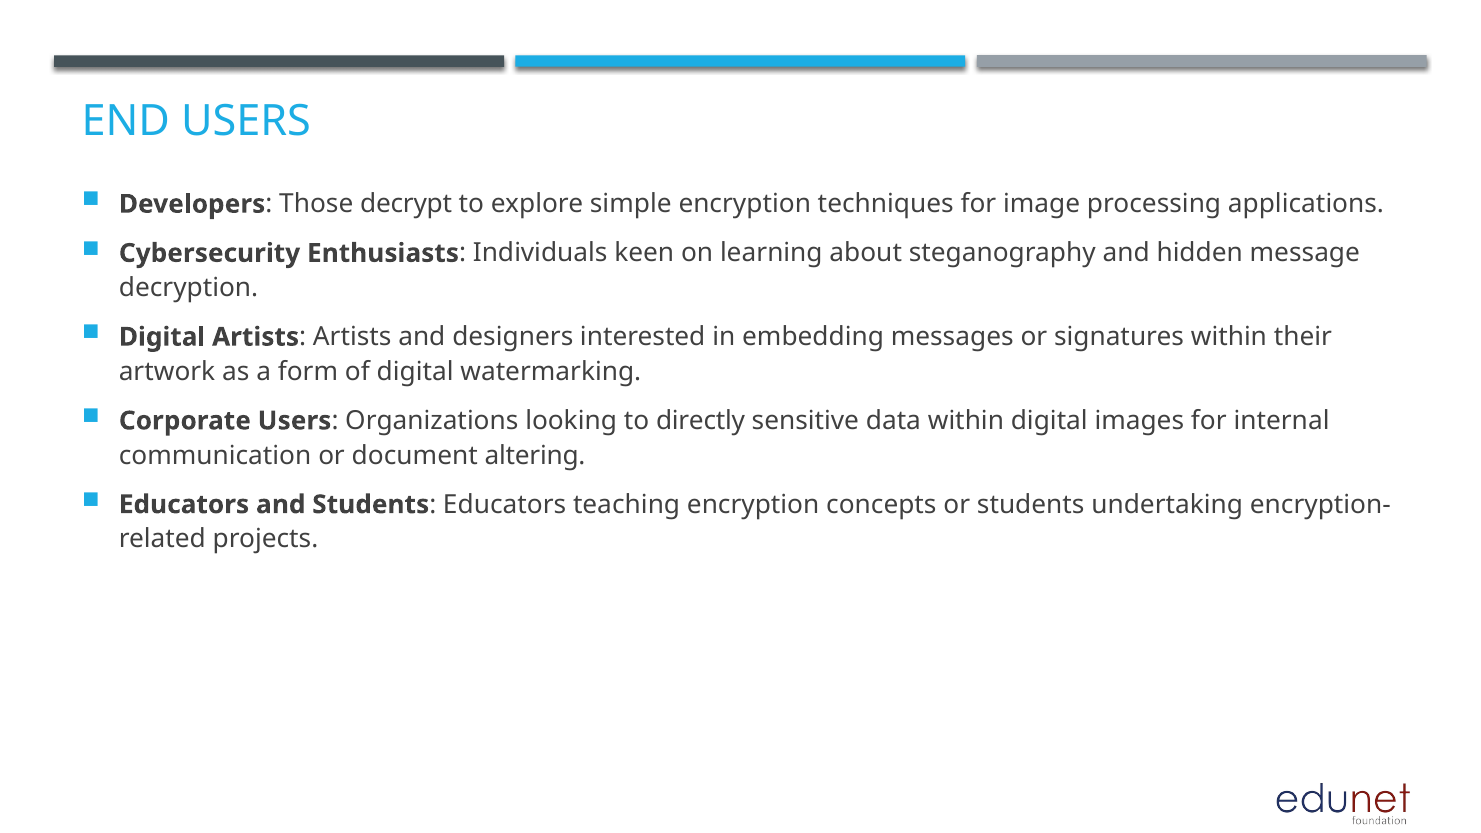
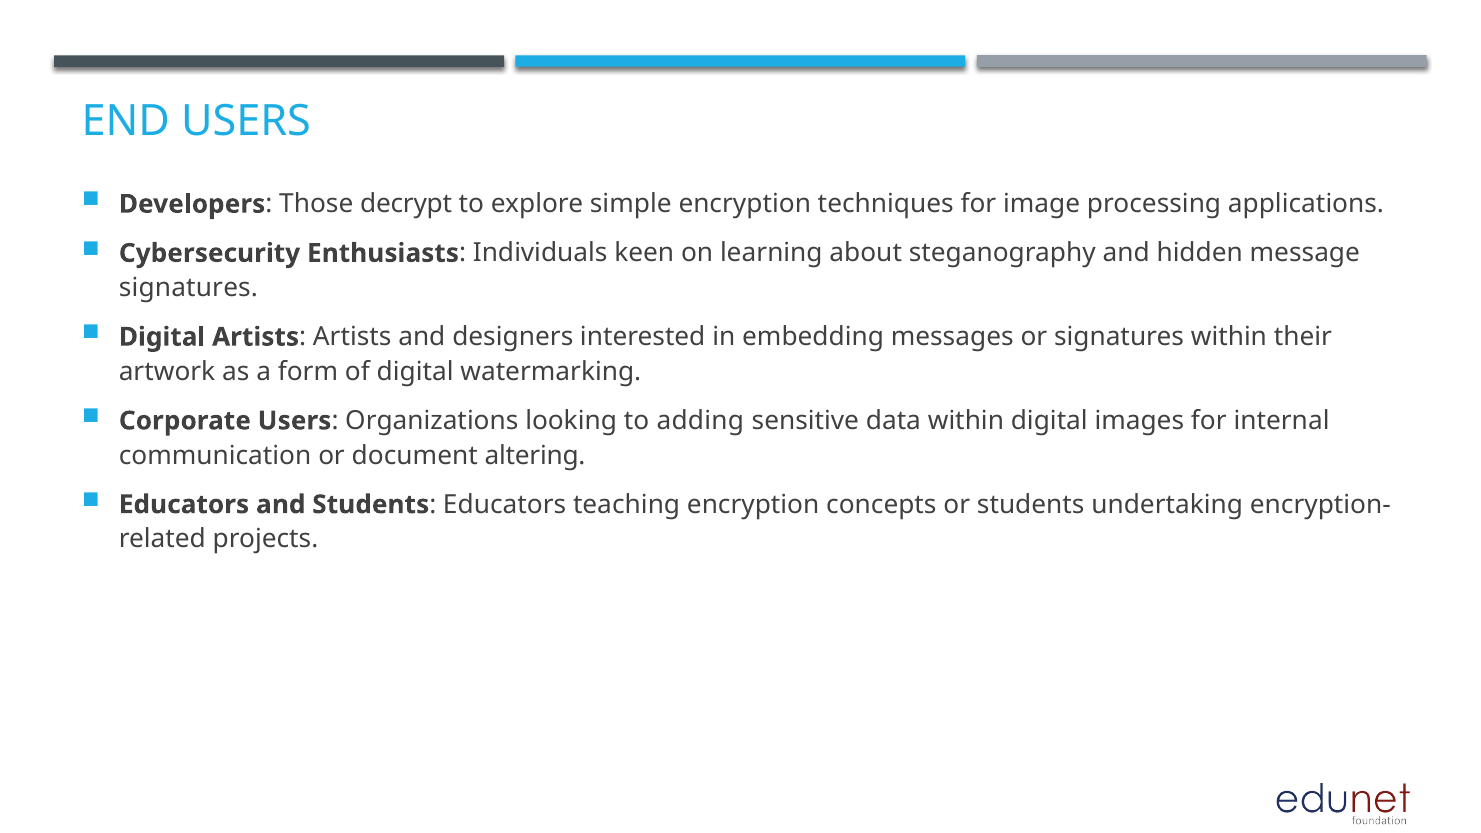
decryption: decryption -> signatures (188, 288)
directly: directly -> adding (700, 421)
